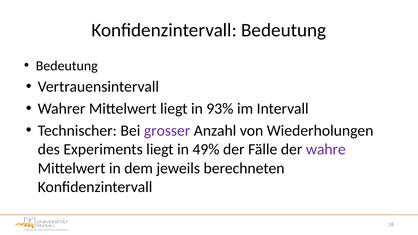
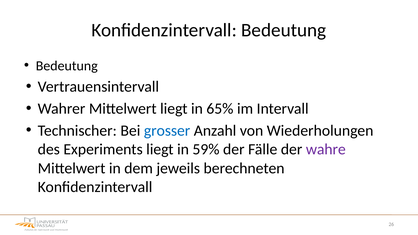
93%: 93% -> 65% (220, 109)
grosser colour: purple -> blue (167, 131)
49%: 49% -> 59% (206, 150)
